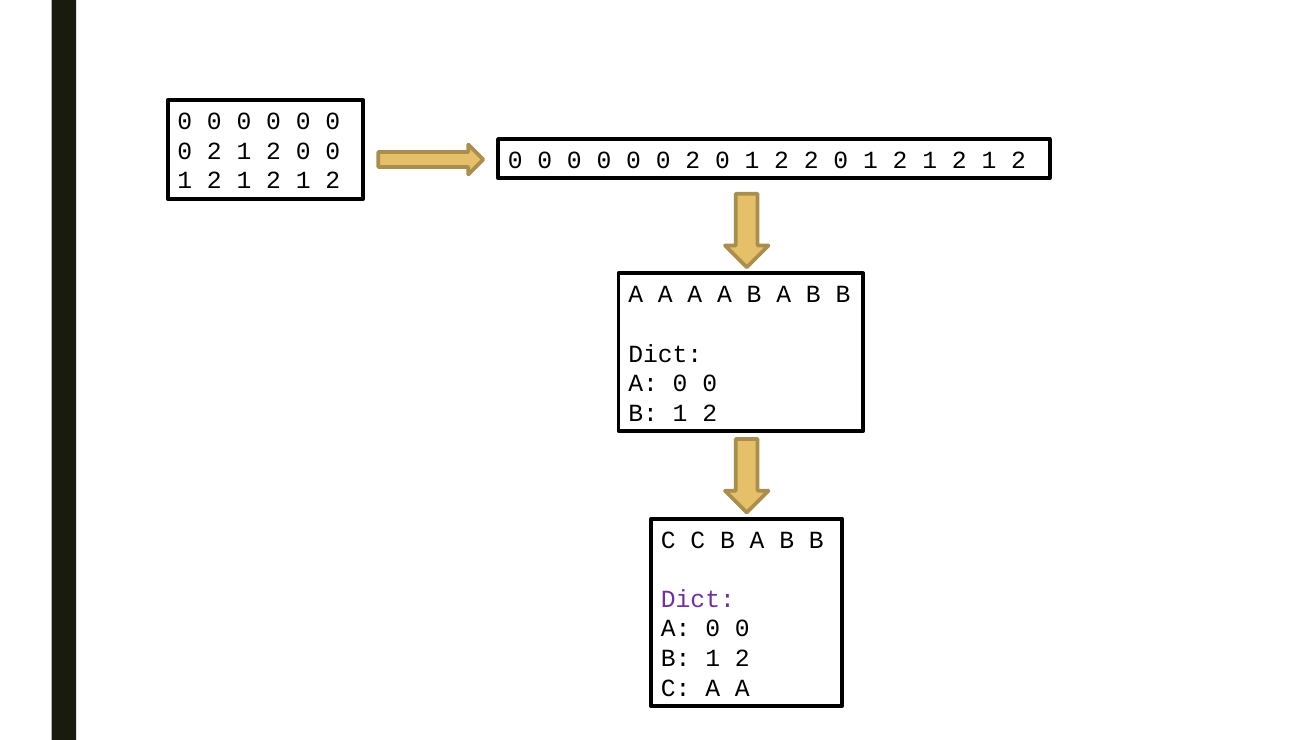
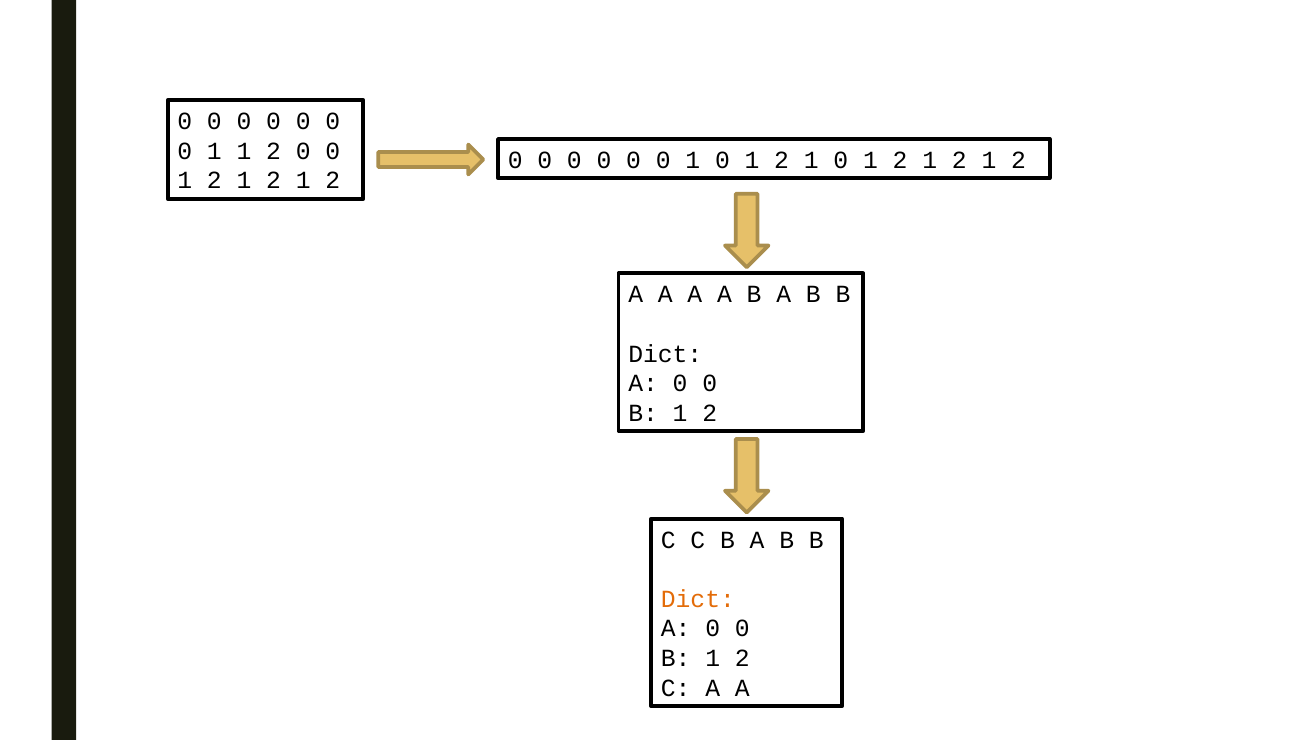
2: 2 -> 1 (214, 151)
2: 2 -> 1 (693, 160)
2: 2 -> 1 (811, 160)
Dict colour: purple -> orange (698, 599)
